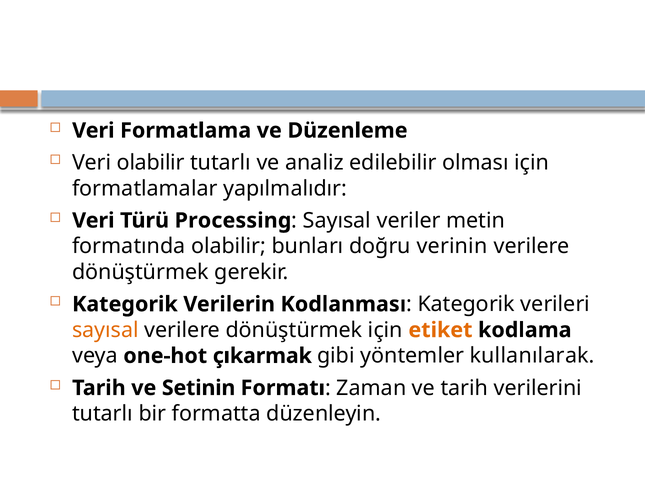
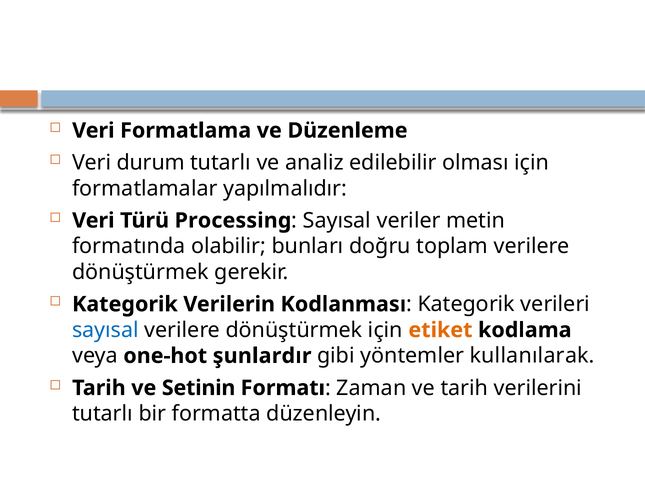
Veri olabilir: olabilir -> durum (151, 163)
verinin: verinin -> toplam (452, 246)
sayısal colour: orange -> blue (106, 330)
çıkarmak: çıkarmak -> şunlardır (262, 356)
